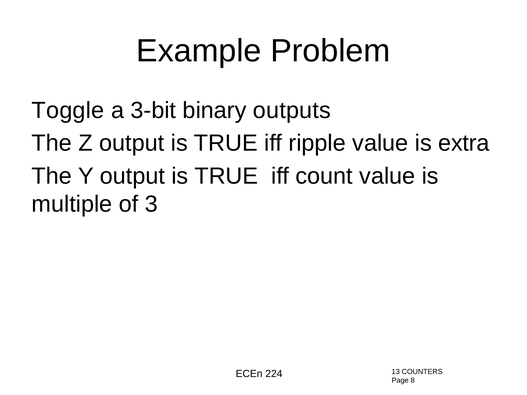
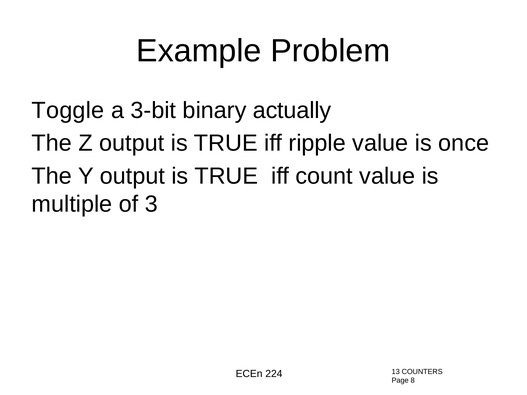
outputs: outputs -> actually (292, 111)
extra: extra -> once (464, 143)
